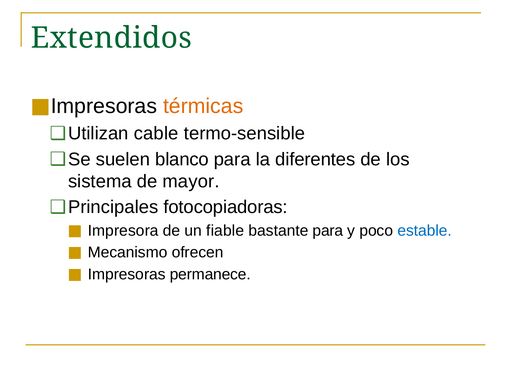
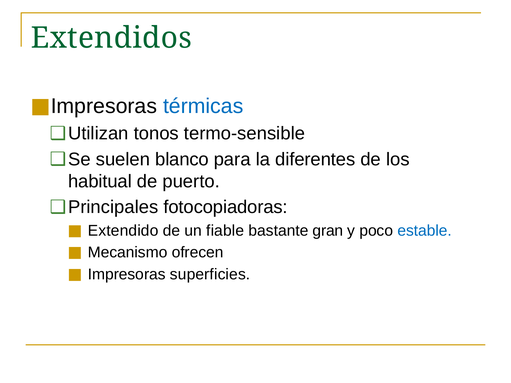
térmicas colour: orange -> blue (203, 106)
cable: cable -> tonos (156, 134)
sistema: sistema -> habitual (100, 182)
mayor: mayor -> puerto (191, 182)
Impresora: Impresora -> Extendido (123, 231)
bastante para: para -> gran (328, 231)
permanece: permanece -> superficies (210, 274)
